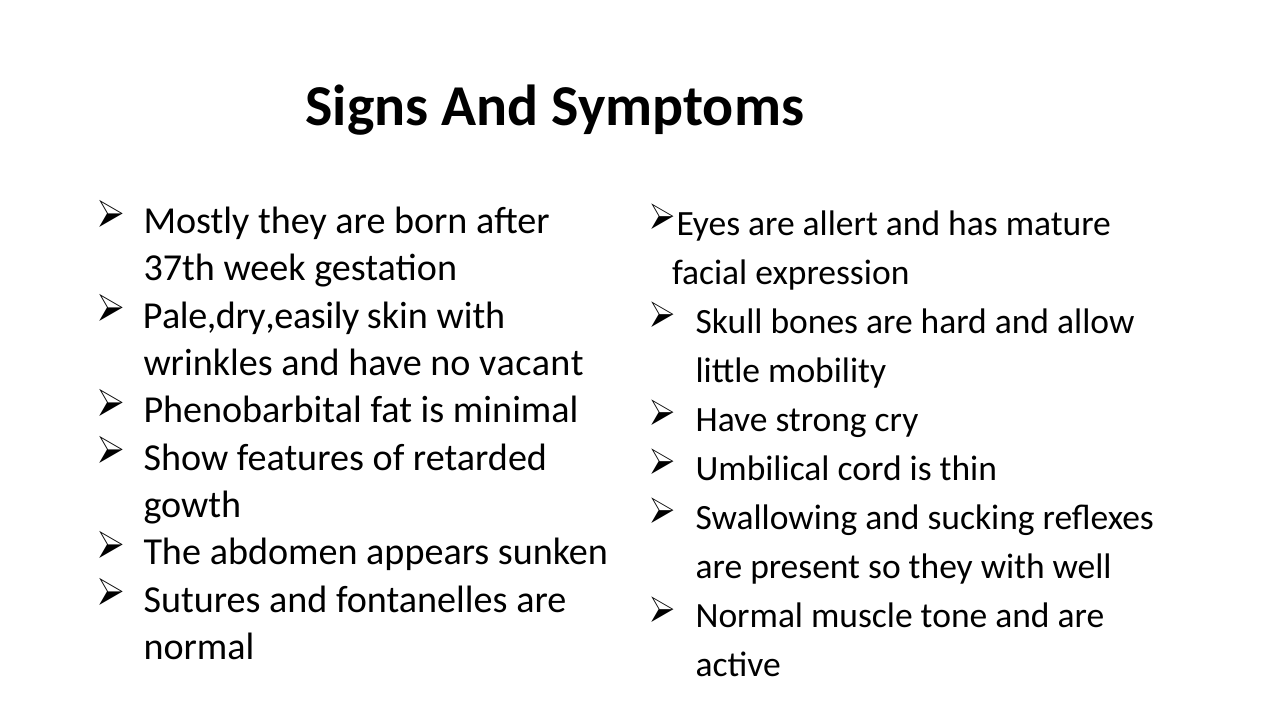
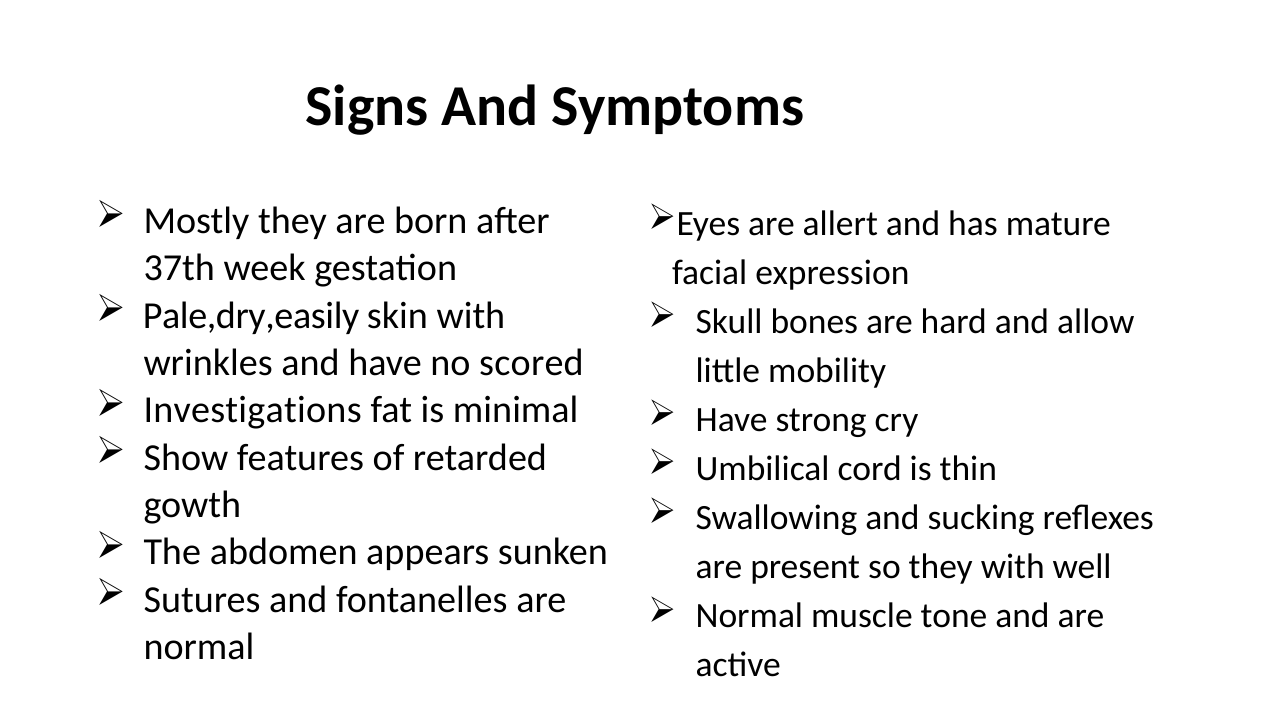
vacant: vacant -> scored (531, 363)
Phenobarbital: Phenobarbital -> Investigations (253, 410)
